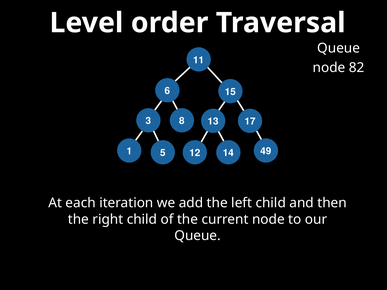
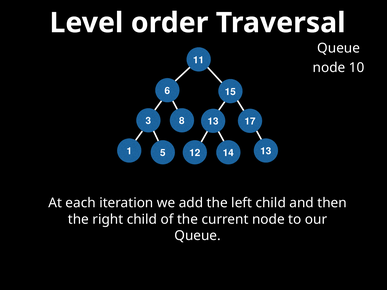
82: 82 -> 10 (357, 68)
49: 49 -> 13 (266, 151)
